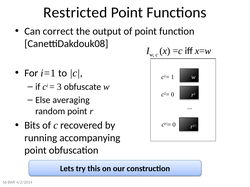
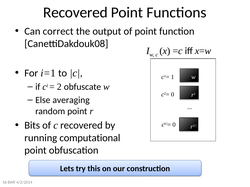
Restricted: Restricted -> Recovered (75, 13)
3: 3 -> 2 (59, 87)
accompanying: accompanying -> computational (90, 138)
